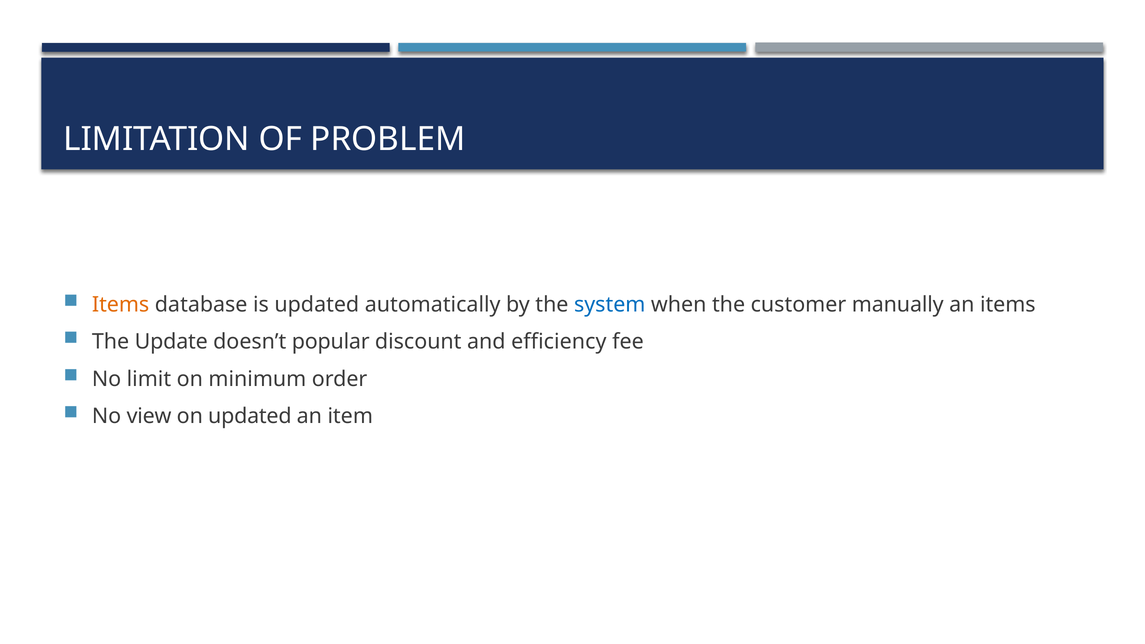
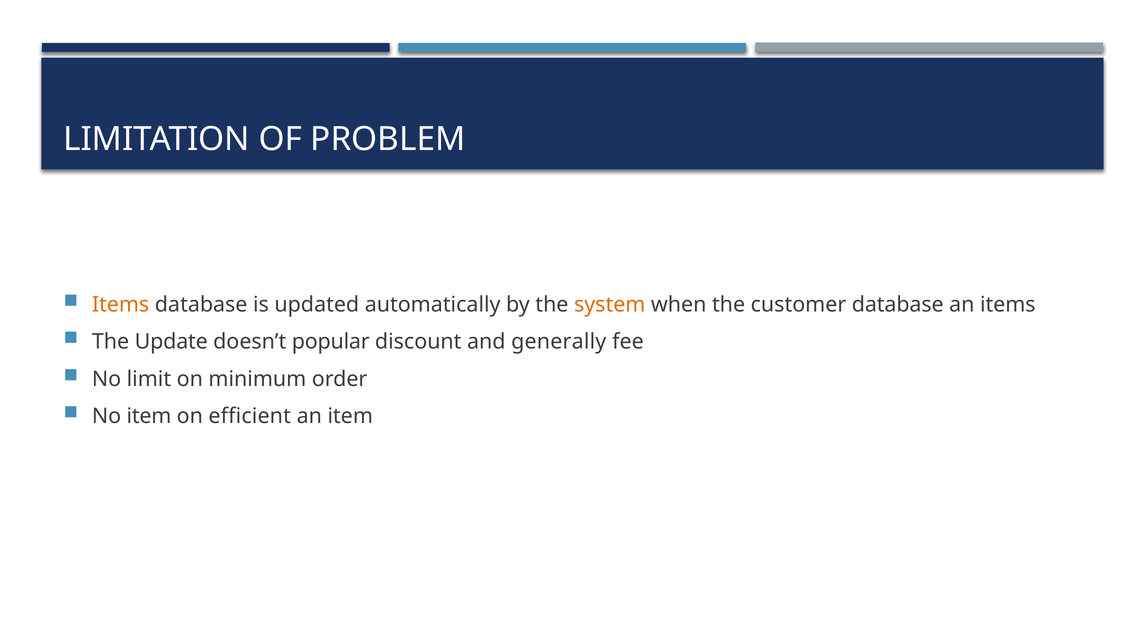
system colour: blue -> orange (610, 305)
customer manually: manually -> database (898, 305)
efficiency: efficiency -> generally (559, 342)
No view: view -> item (149, 416)
on updated: updated -> efficient (250, 416)
